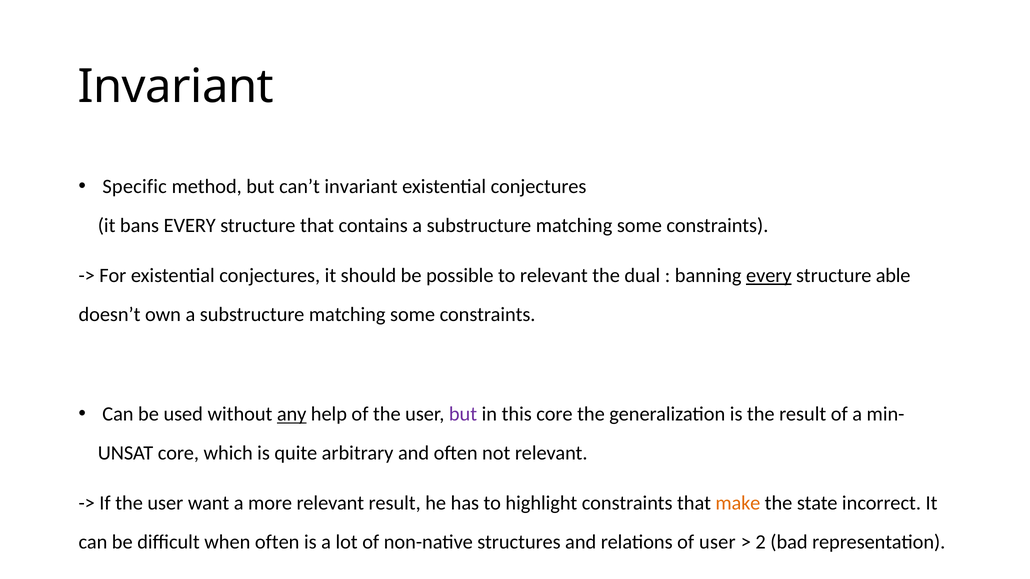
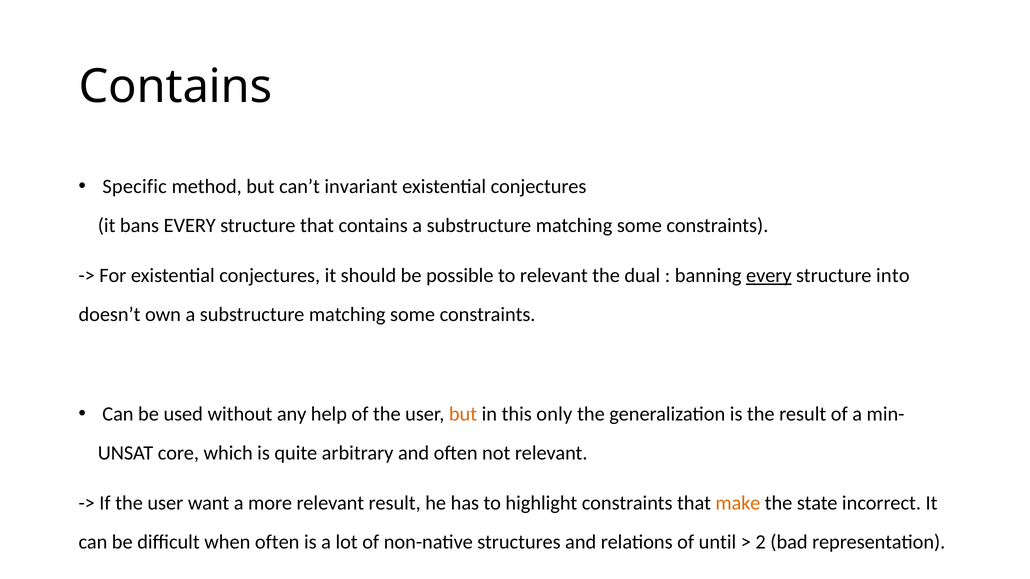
Invariant: Invariant -> Contains (176, 87)
able: able -> into (893, 276)
any underline: present -> none (292, 414)
but colour: purple -> orange (463, 414)
this core: core -> only (554, 414)
of user: user -> until (717, 543)
